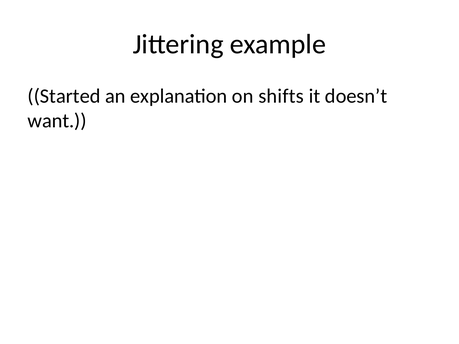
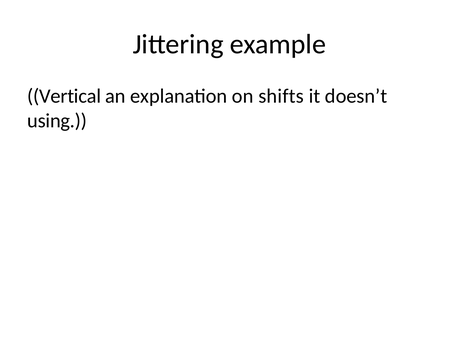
Started: Started -> Vertical (64, 96)
want: want -> using (57, 121)
